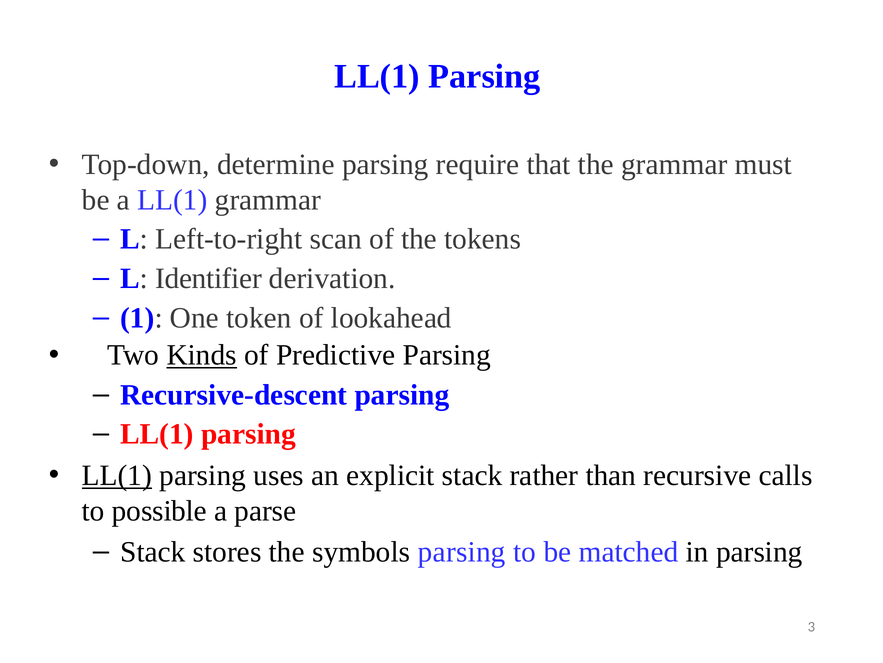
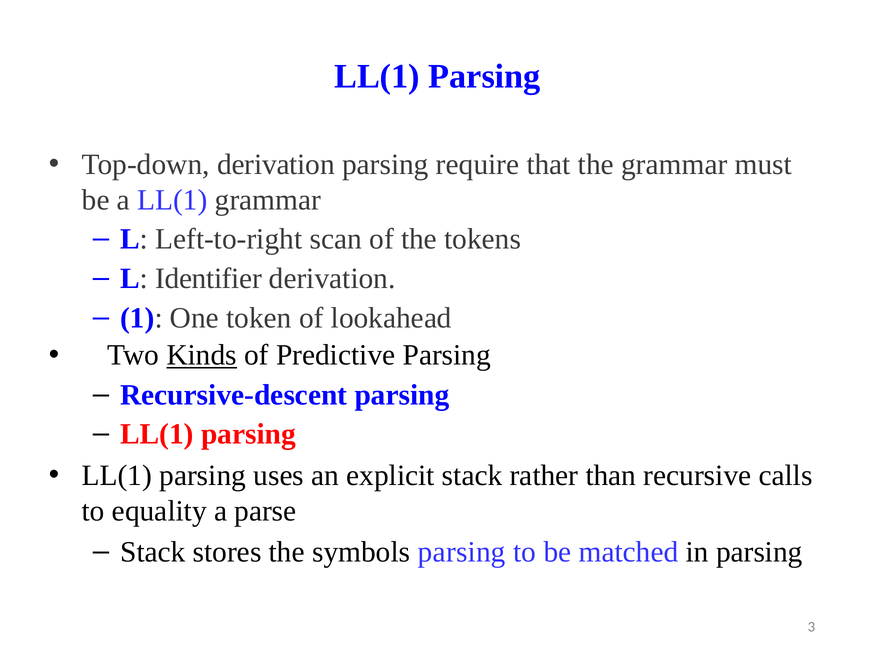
Top-down determine: determine -> derivation (276, 164)
LL(1 underline: present -> none (117, 475)
possible: possible -> equality (159, 510)
